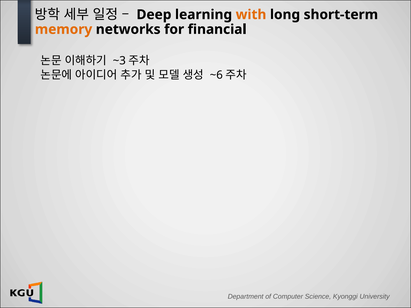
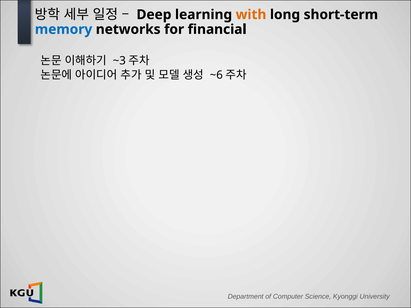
memory colour: orange -> blue (64, 29)
